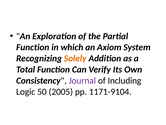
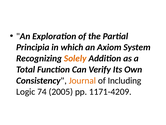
Function: Function -> Principia (33, 47)
Journal colour: purple -> orange (82, 80)
50: 50 -> 74 (42, 91)
1171-9104: 1171-9104 -> 1171-4209 (110, 91)
